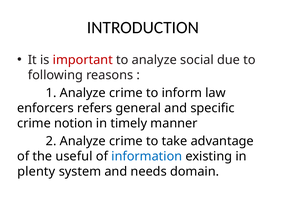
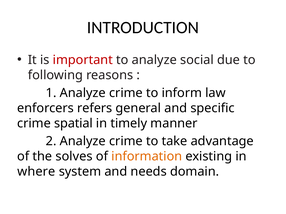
notion: notion -> spatial (73, 124)
useful: useful -> solves (74, 157)
information colour: blue -> orange (147, 157)
plenty: plenty -> where (36, 172)
